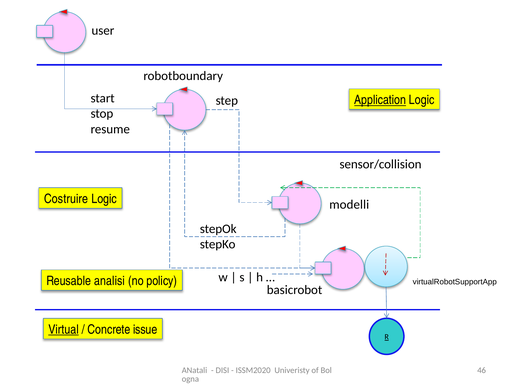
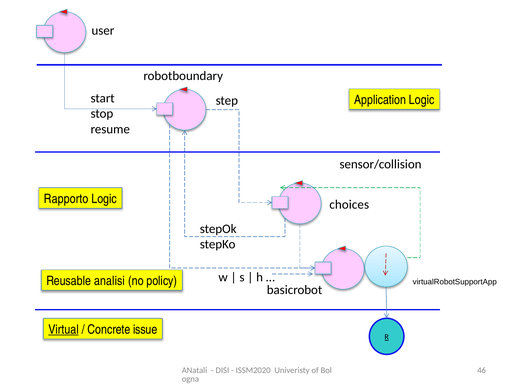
Application underline: present -> none (380, 100)
Costruire: Costruire -> Rapporto (66, 199)
modelli: modelli -> choices (349, 204)
